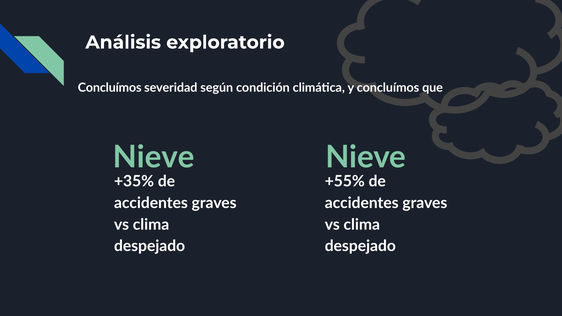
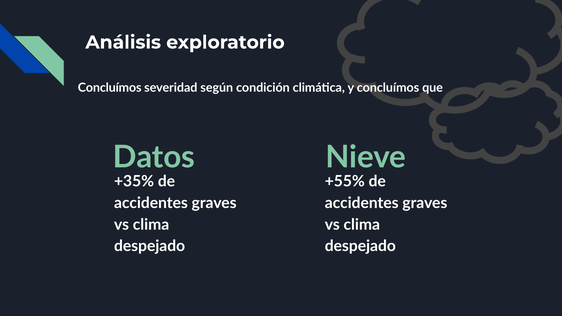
Nieve: Nieve -> Datos (154, 157)
